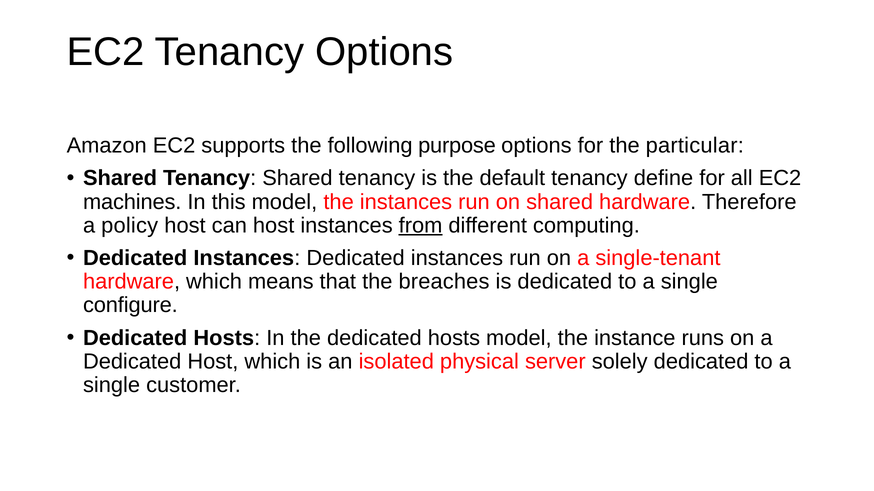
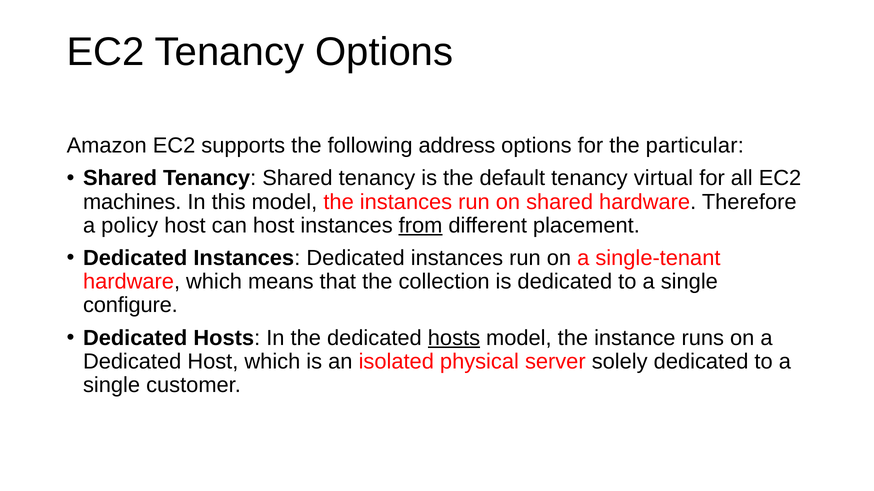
purpose: purpose -> address (457, 146)
define: define -> virtual (663, 179)
computing: computing -> placement (586, 226)
breaches: breaches -> collection (444, 282)
hosts underline: none -> present (454, 338)
